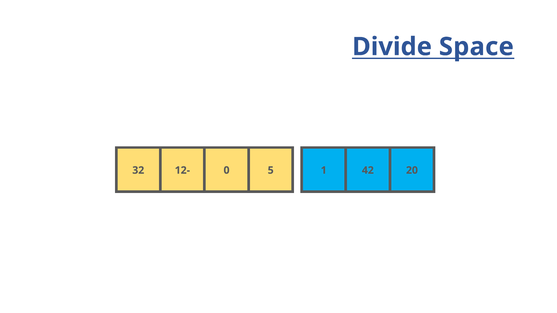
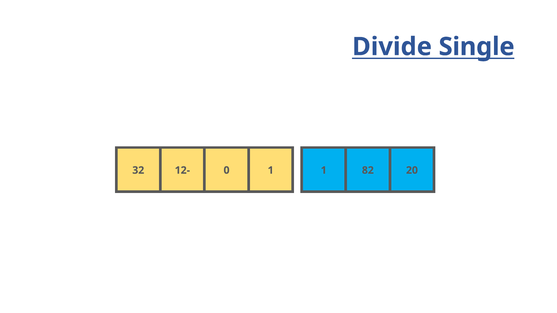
Space: Space -> Single (477, 47)
0 5: 5 -> 1 (271, 170)
42: 42 -> 82 (368, 170)
